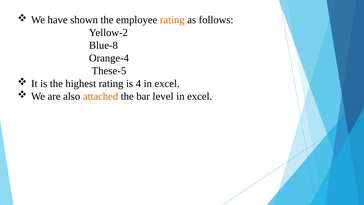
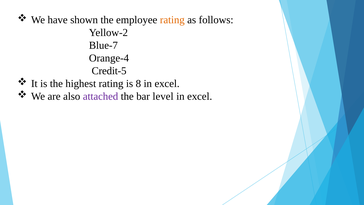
Blue-8: Blue-8 -> Blue-7 (103, 45)
These-5: These-5 -> Credit-5 (109, 71)
4: 4 -> 8 (138, 84)
attached colour: orange -> purple (101, 96)
